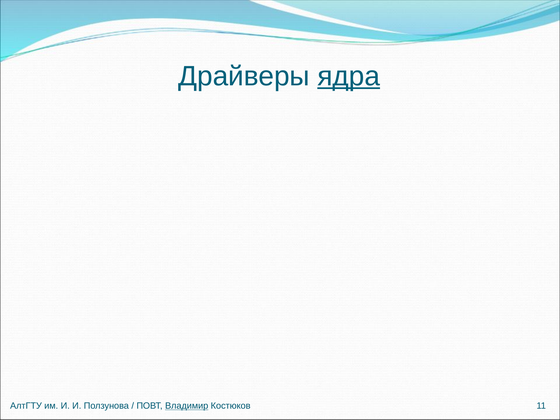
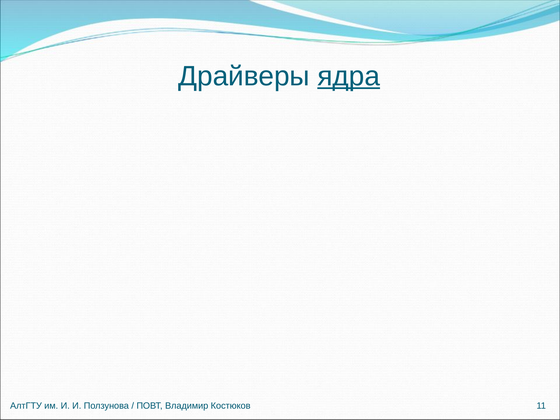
Владимир underline: present -> none (187, 406)
